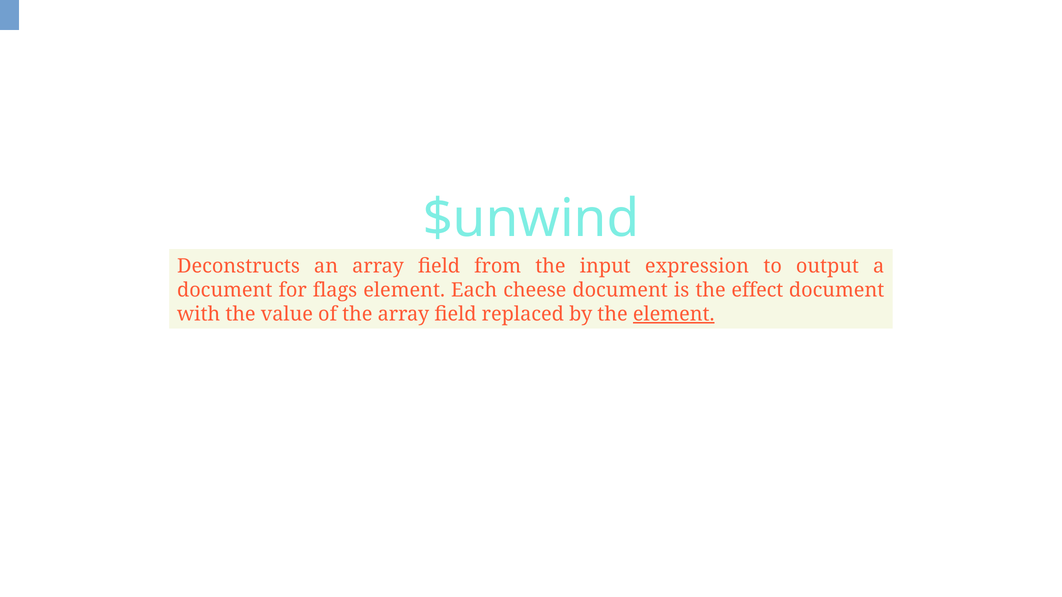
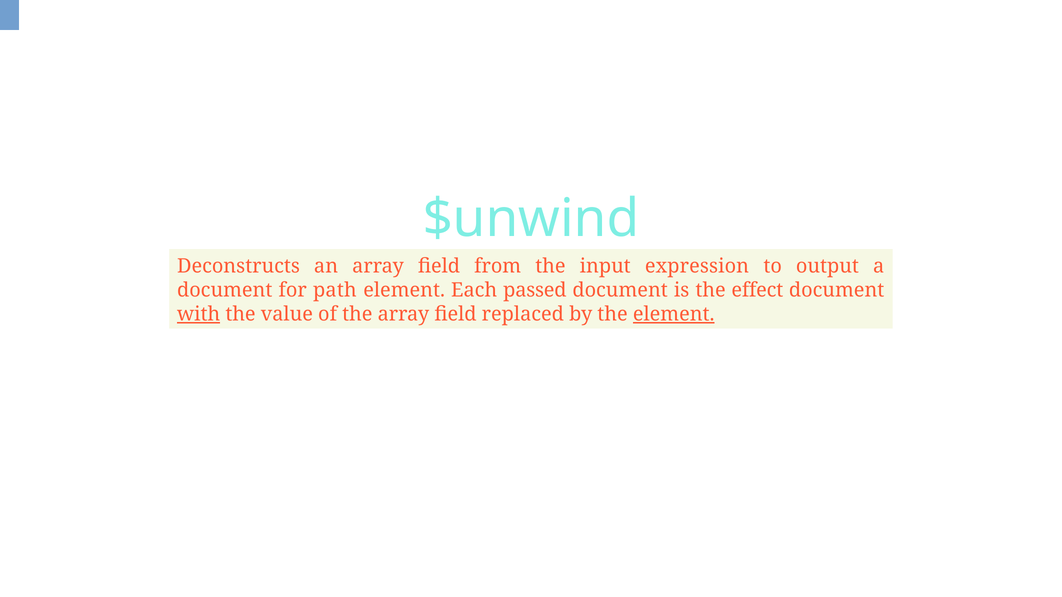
flags: flags -> path (335, 290)
cheese: cheese -> passed (535, 290)
with underline: none -> present (199, 314)
